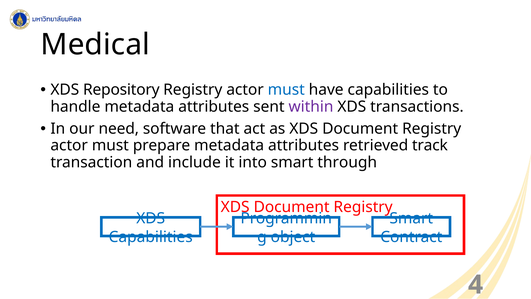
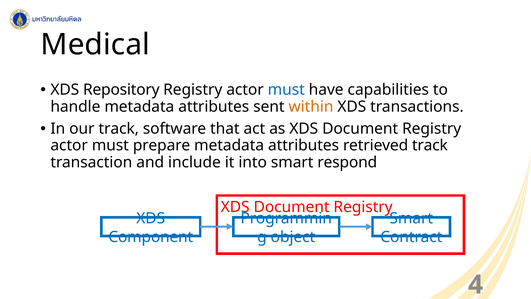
within colour: purple -> orange (311, 106)
our need: need -> track (119, 129)
through: through -> respond (347, 162)
Capabilities: Capabilities -> Component (151, 237)
